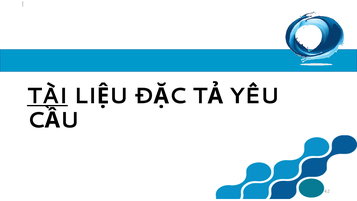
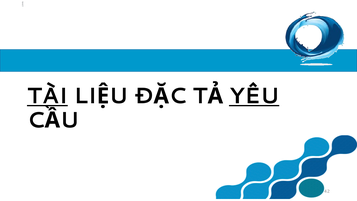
YÊU underline: none -> present (254, 96)
